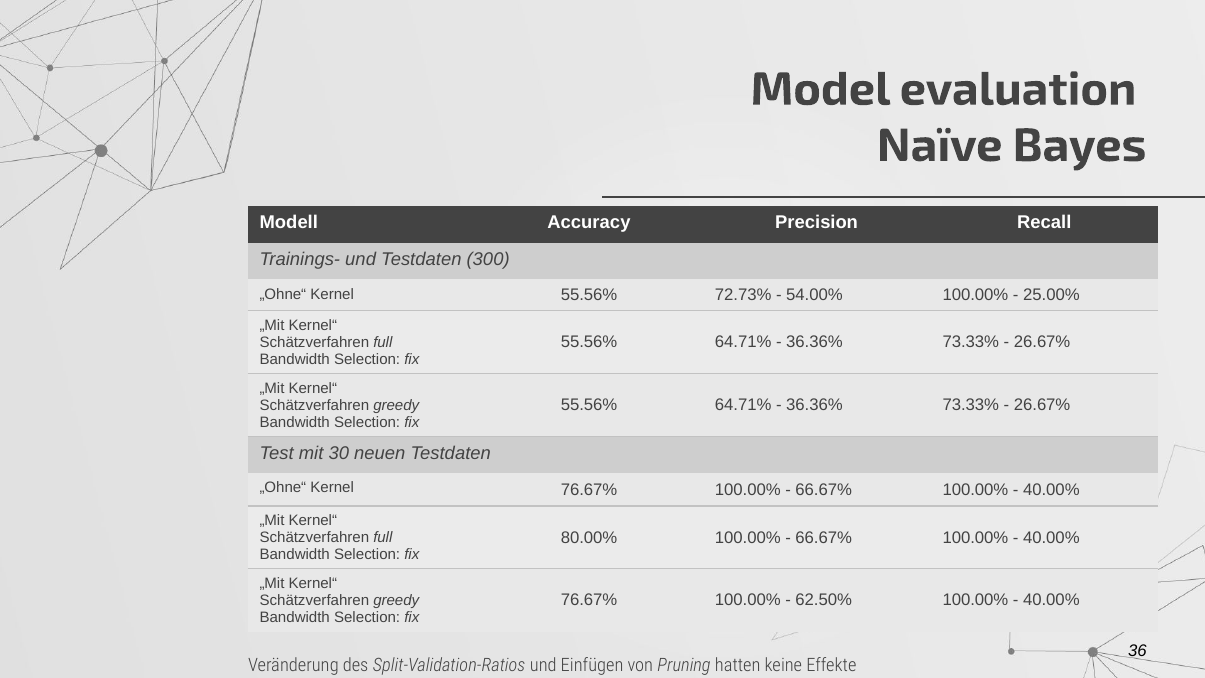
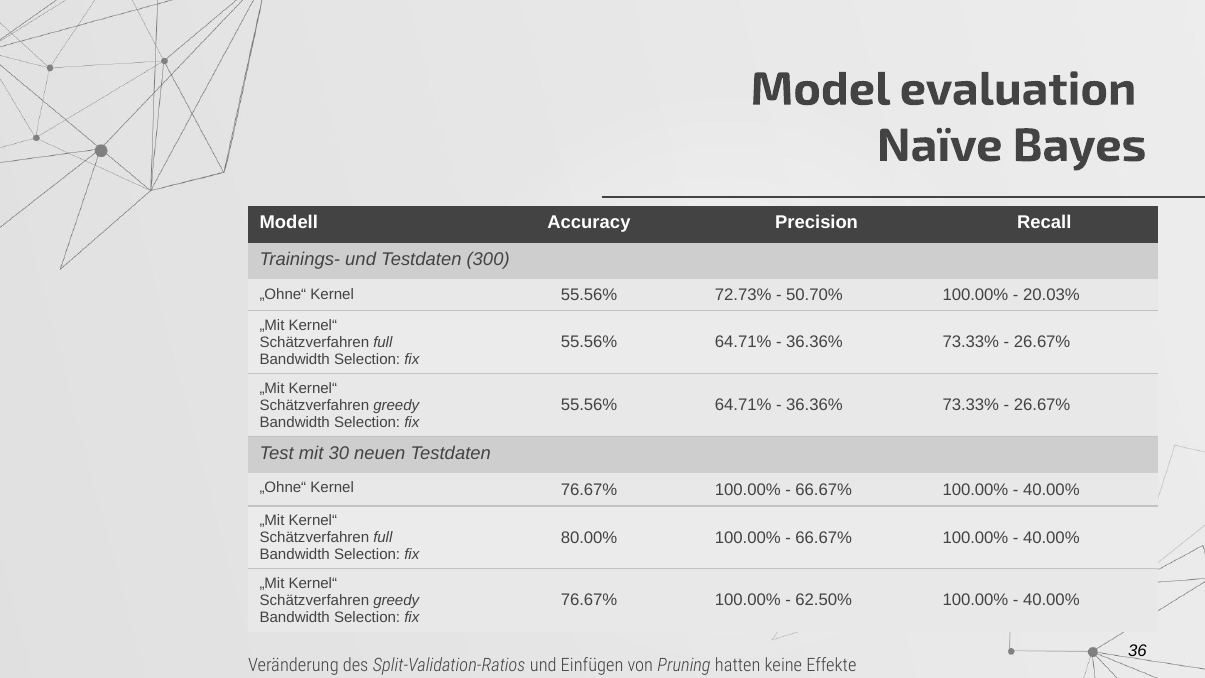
54.00%: 54.00% -> 50.70% (814, 295)
25.00%: 25.00% -> 20.03% (1051, 295)
